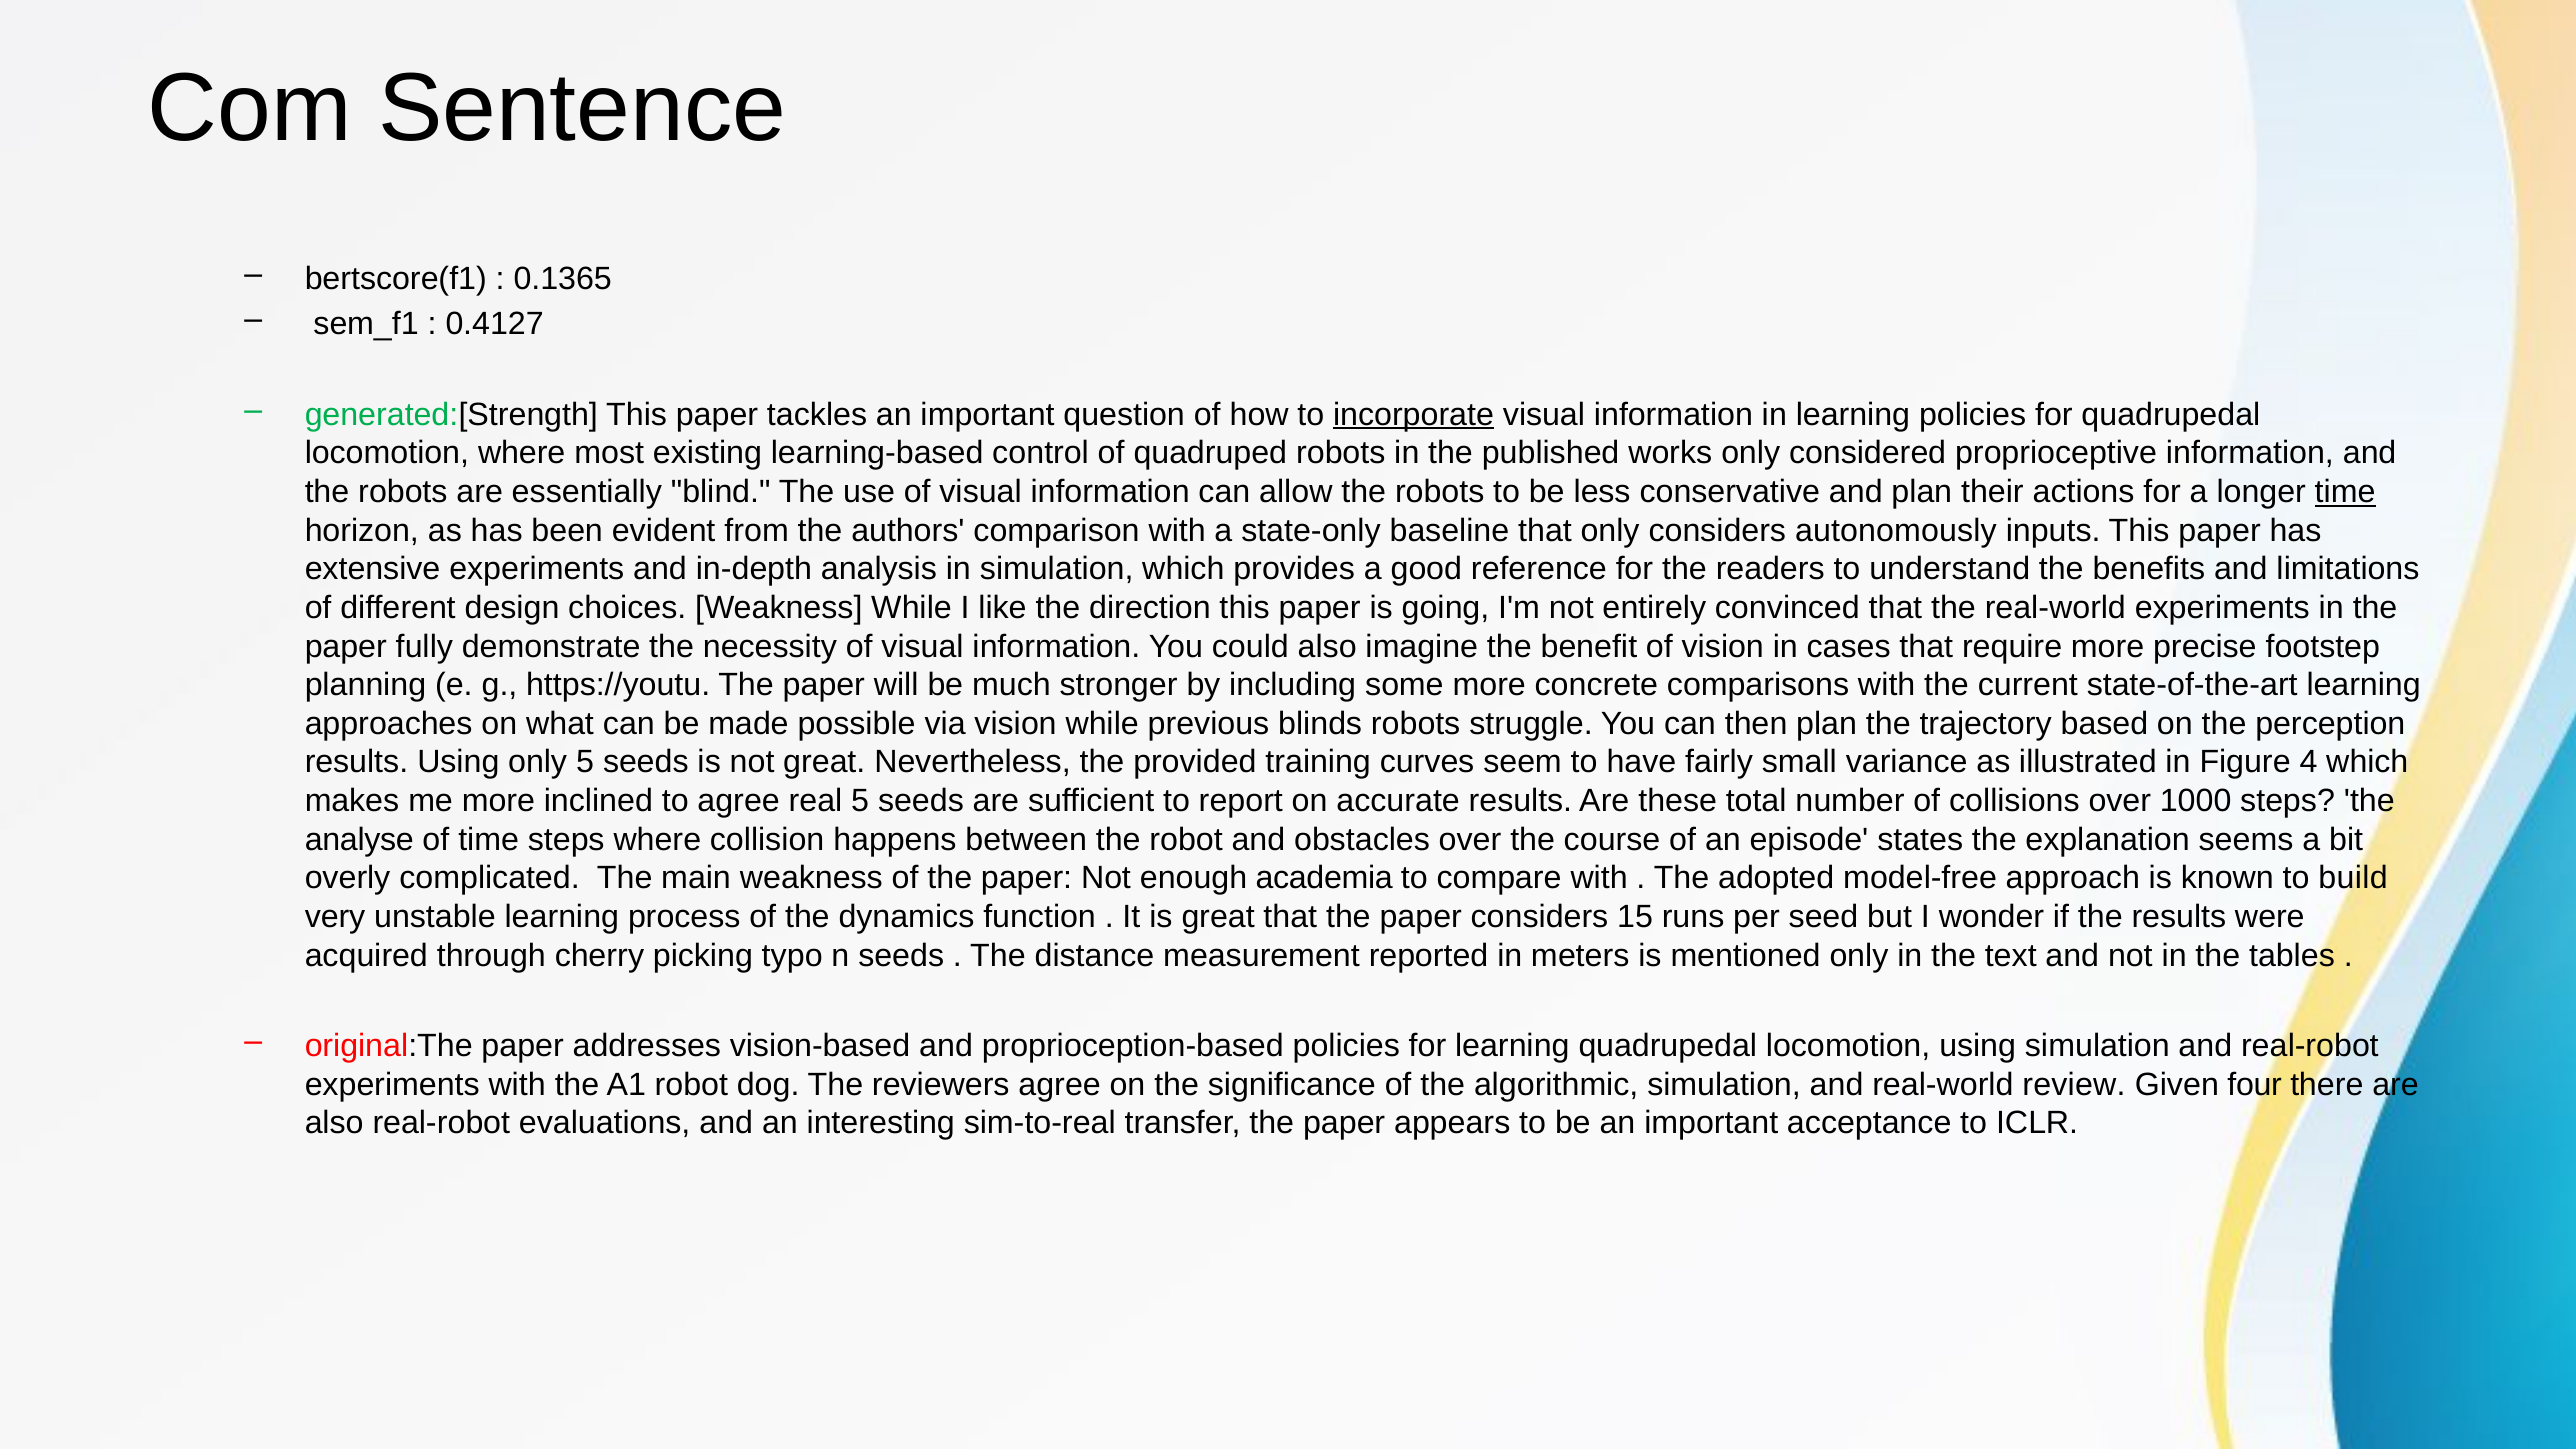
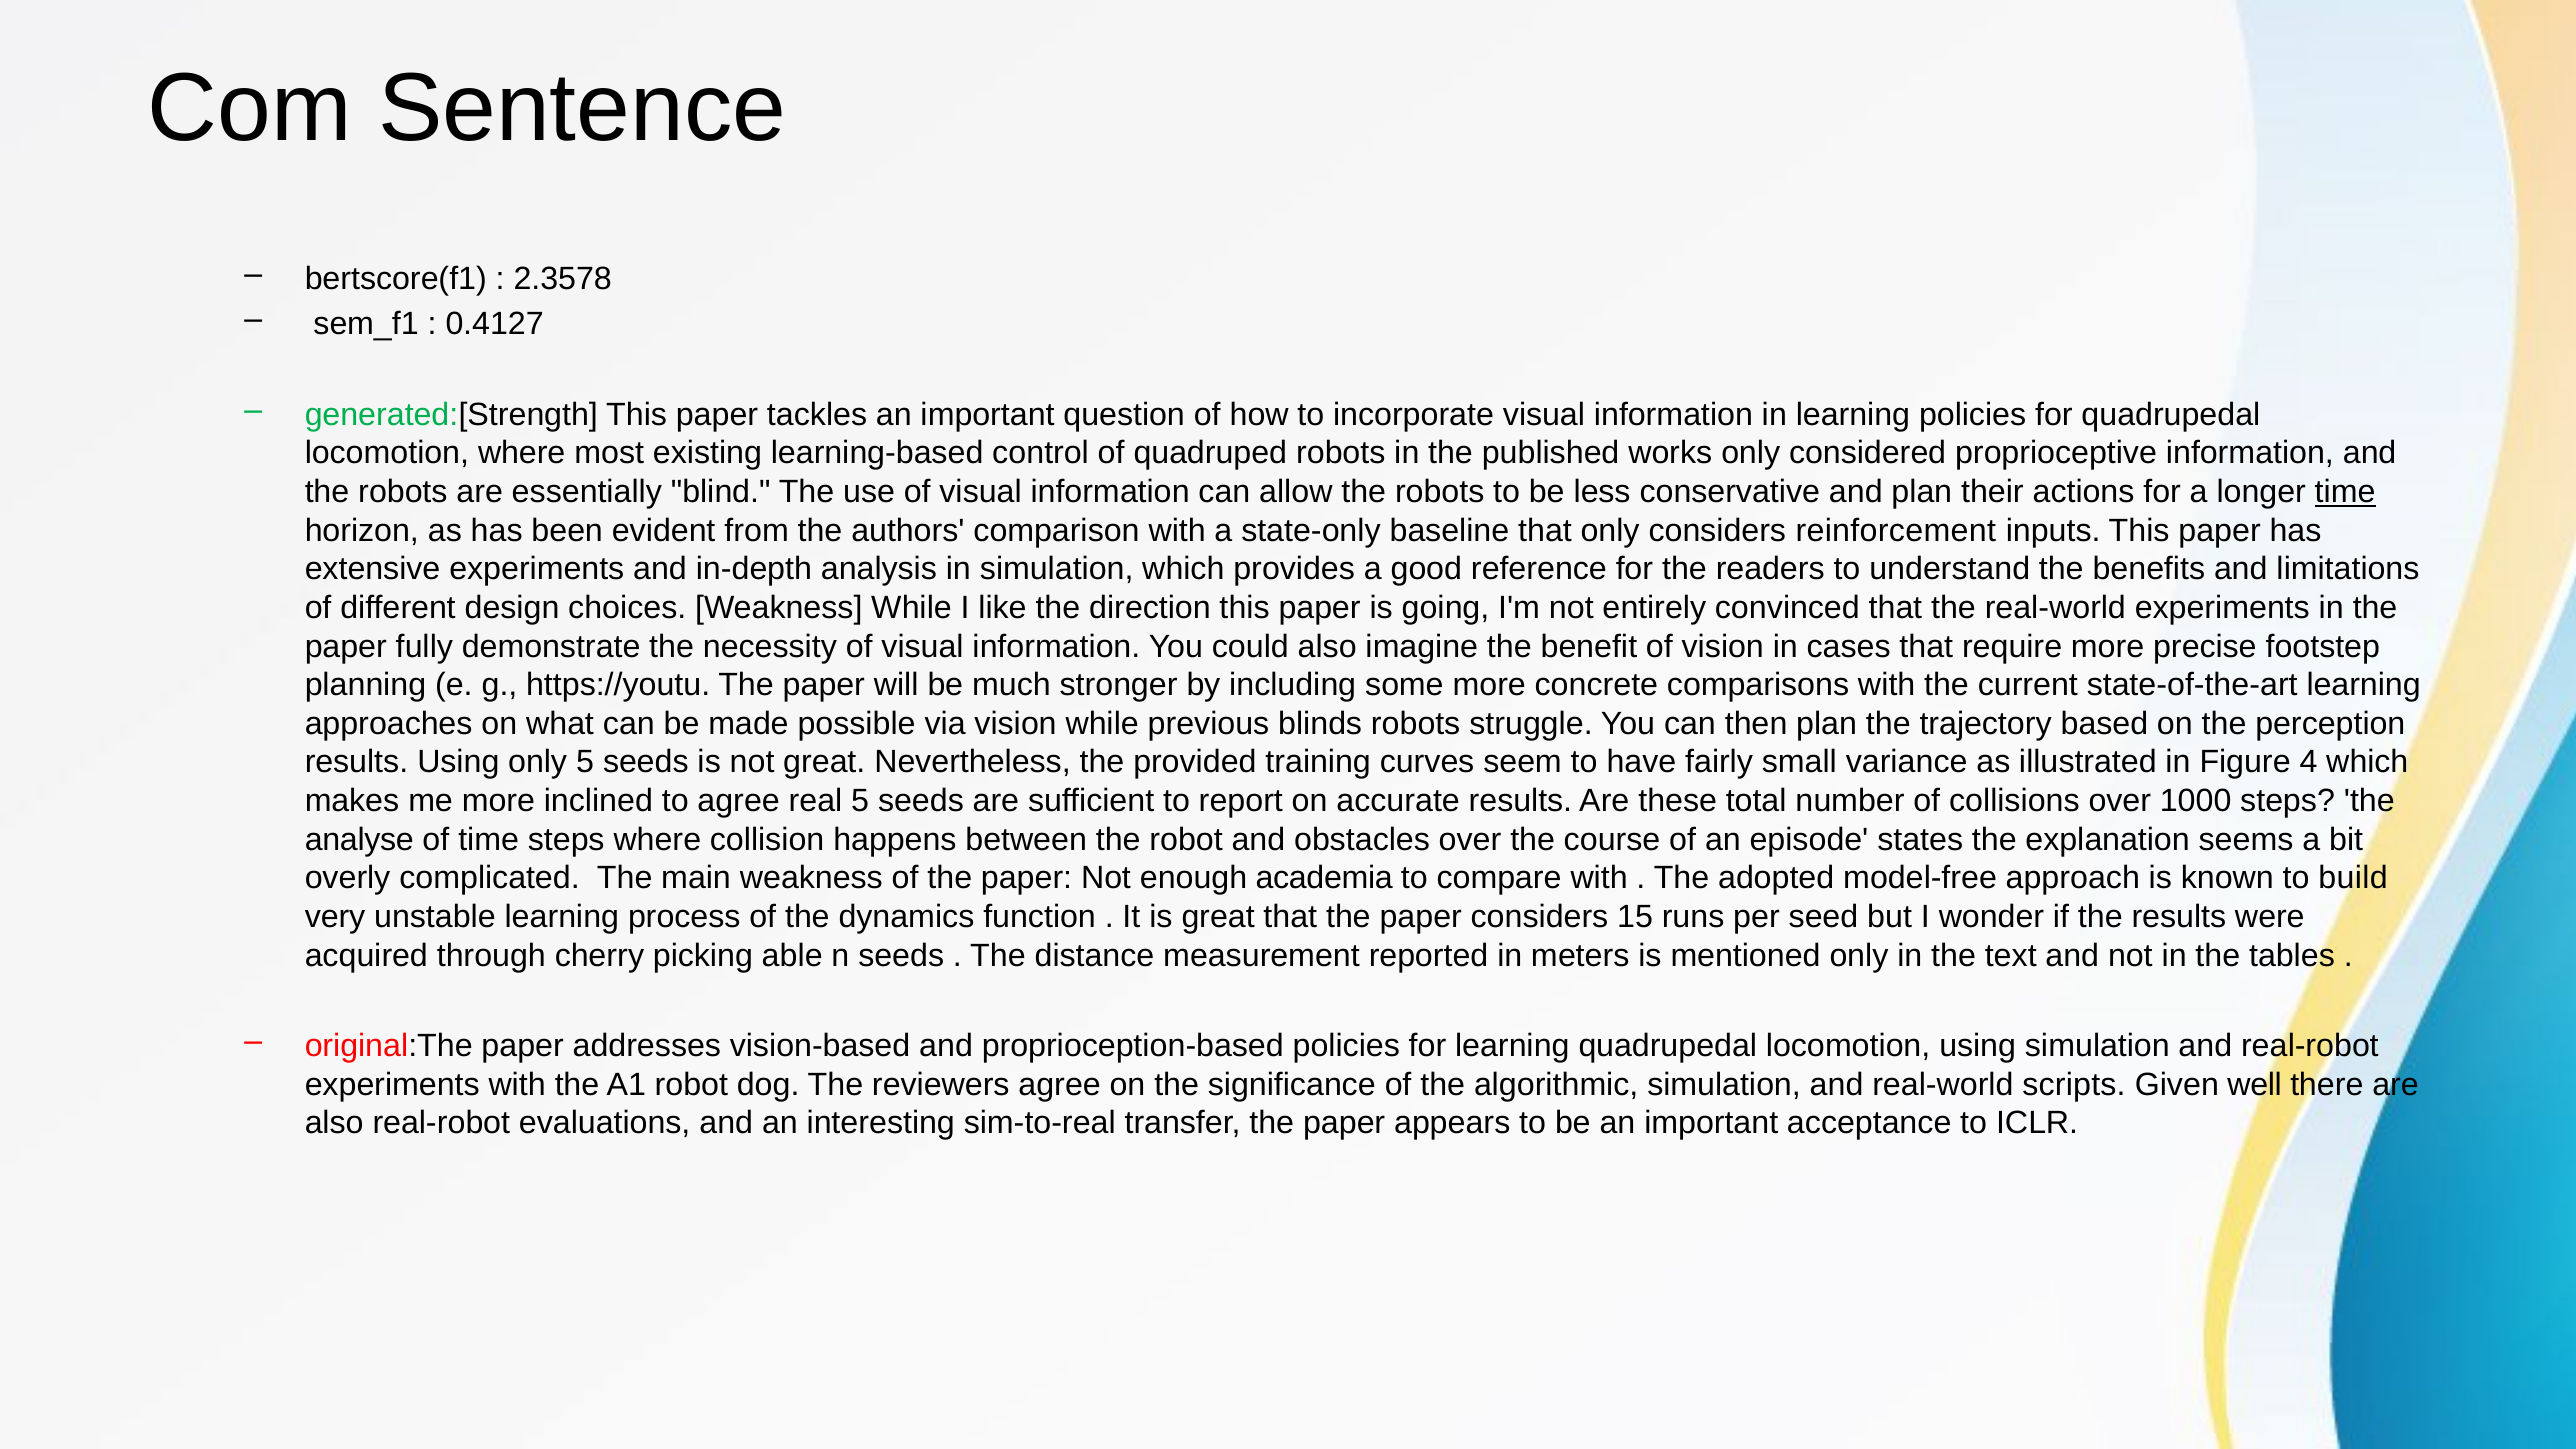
0.1365: 0.1365 -> 2.3578 (563, 279)
incorporate underline: present -> none (1413, 415)
autonomously: autonomously -> reinforcement (1896, 530)
typo: typo -> able (792, 956)
review: review -> scripts (2074, 1084)
four: four -> well (2255, 1084)
